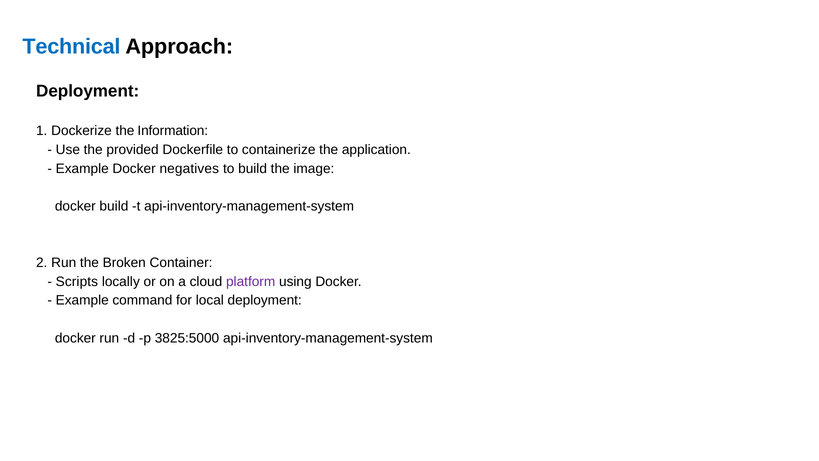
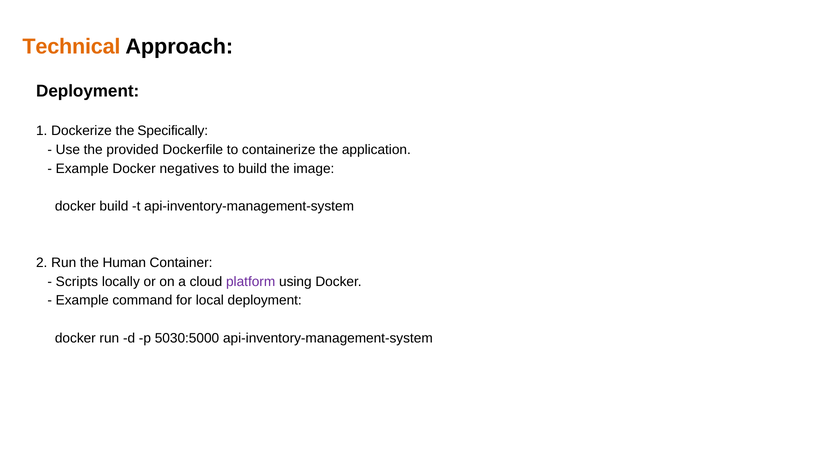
Technical colour: blue -> orange (71, 47)
Information: Information -> Specifically (173, 131)
Broken: Broken -> Human (124, 263)
3825:5000: 3825:5000 -> 5030:5000 (187, 338)
